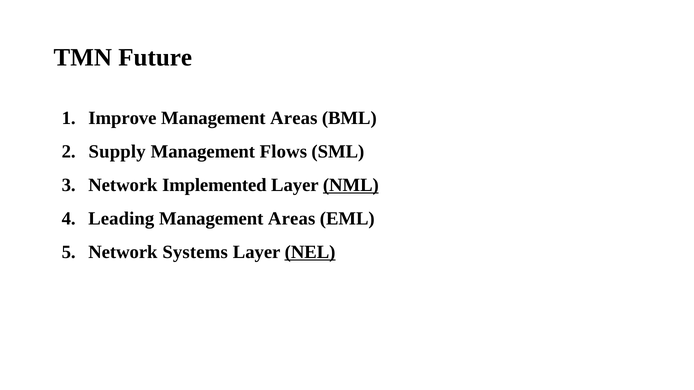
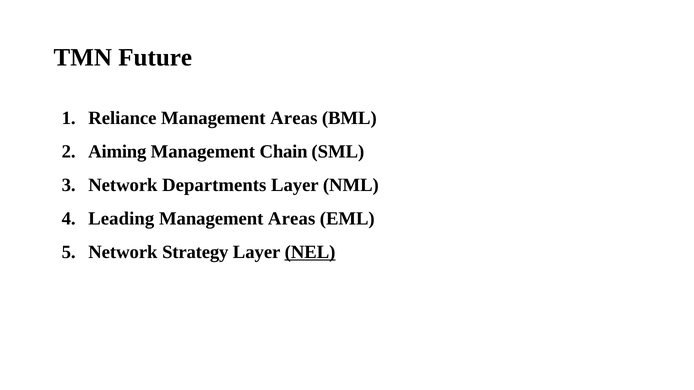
Improve: Improve -> Reliance (122, 118)
Supply: Supply -> Aiming (117, 152)
Flows: Flows -> Chain (284, 152)
Implemented: Implemented -> Departments (214, 185)
NML underline: present -> none (351, 185)
Systems: Systems -> Strategy (195, 252)
